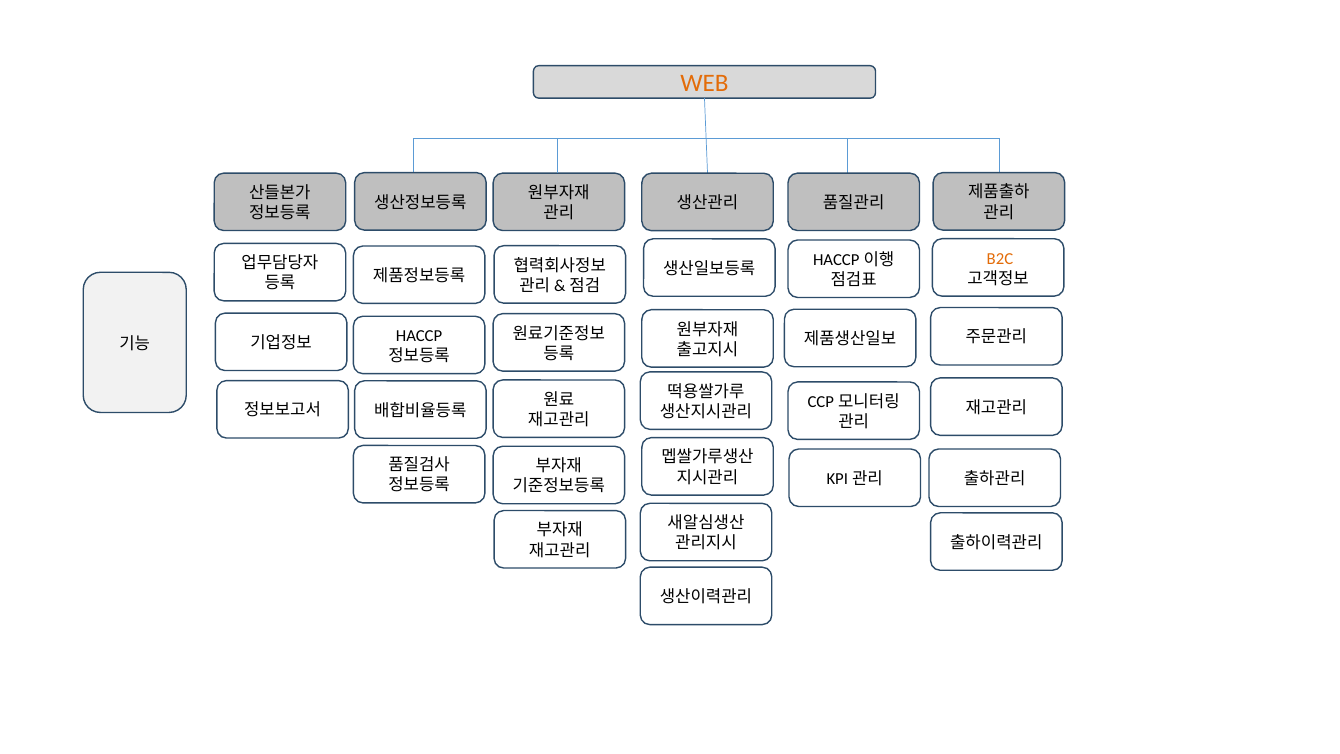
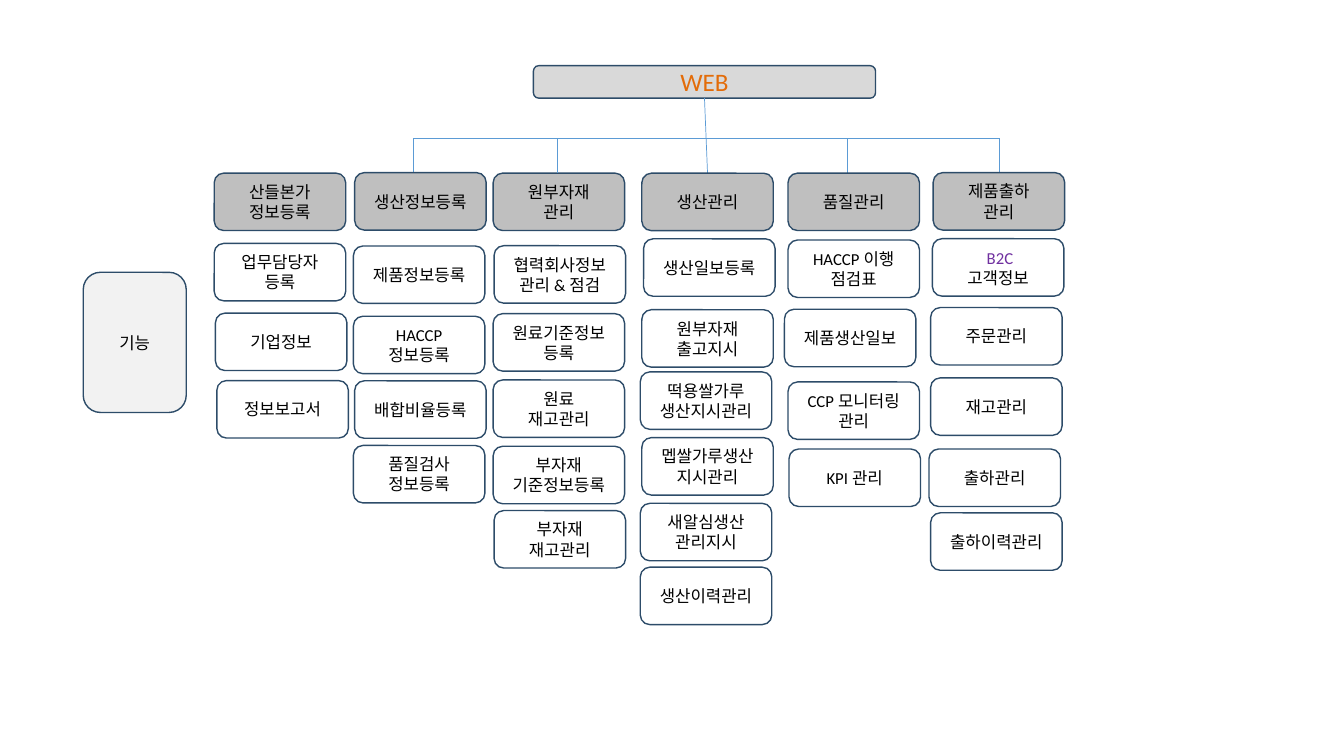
B2C colour: orange -> purple (1000, 258)
